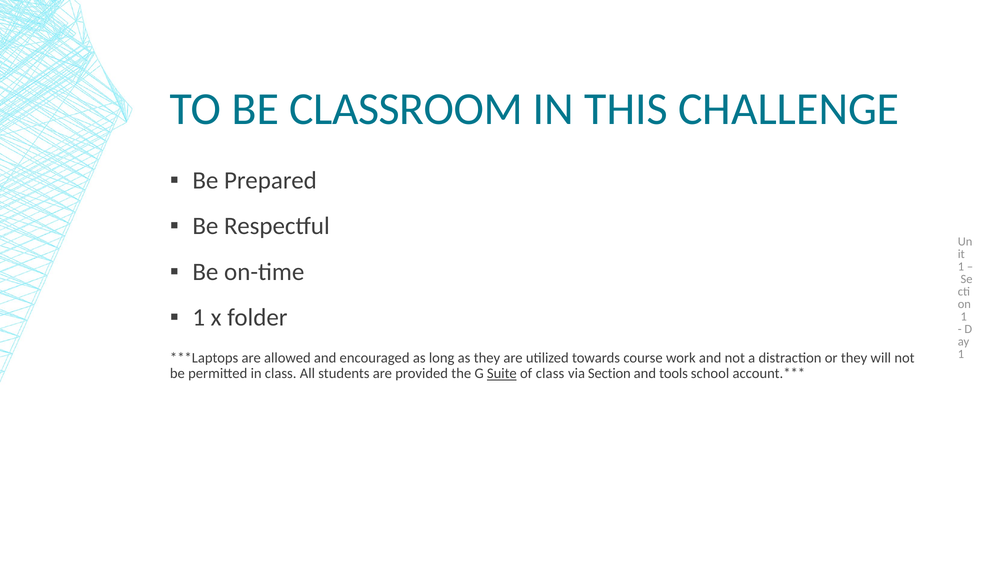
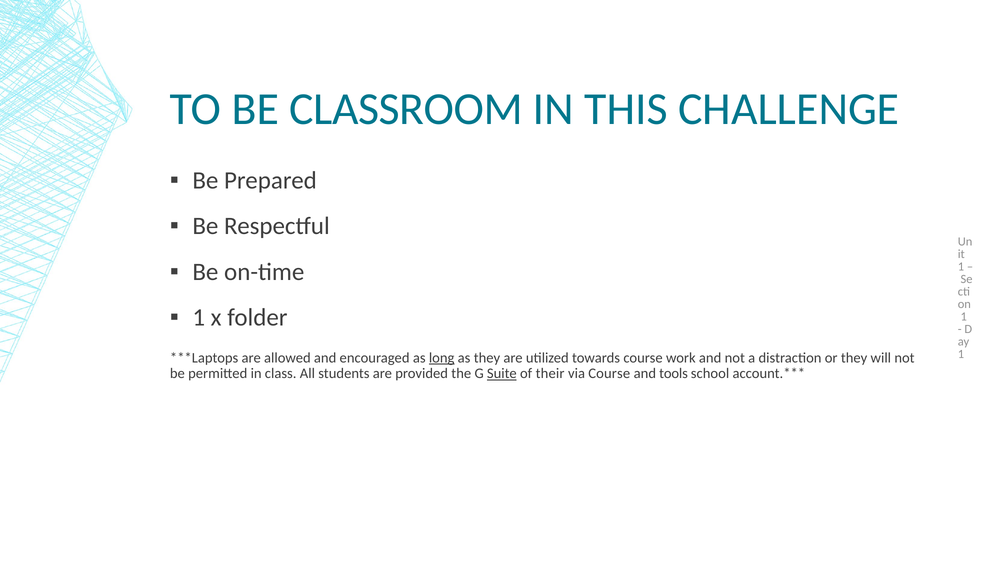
long underline: none -> present (442, 358)
of class: class -> their (550, 373)
via Section: Section -> Course (609, 373)
